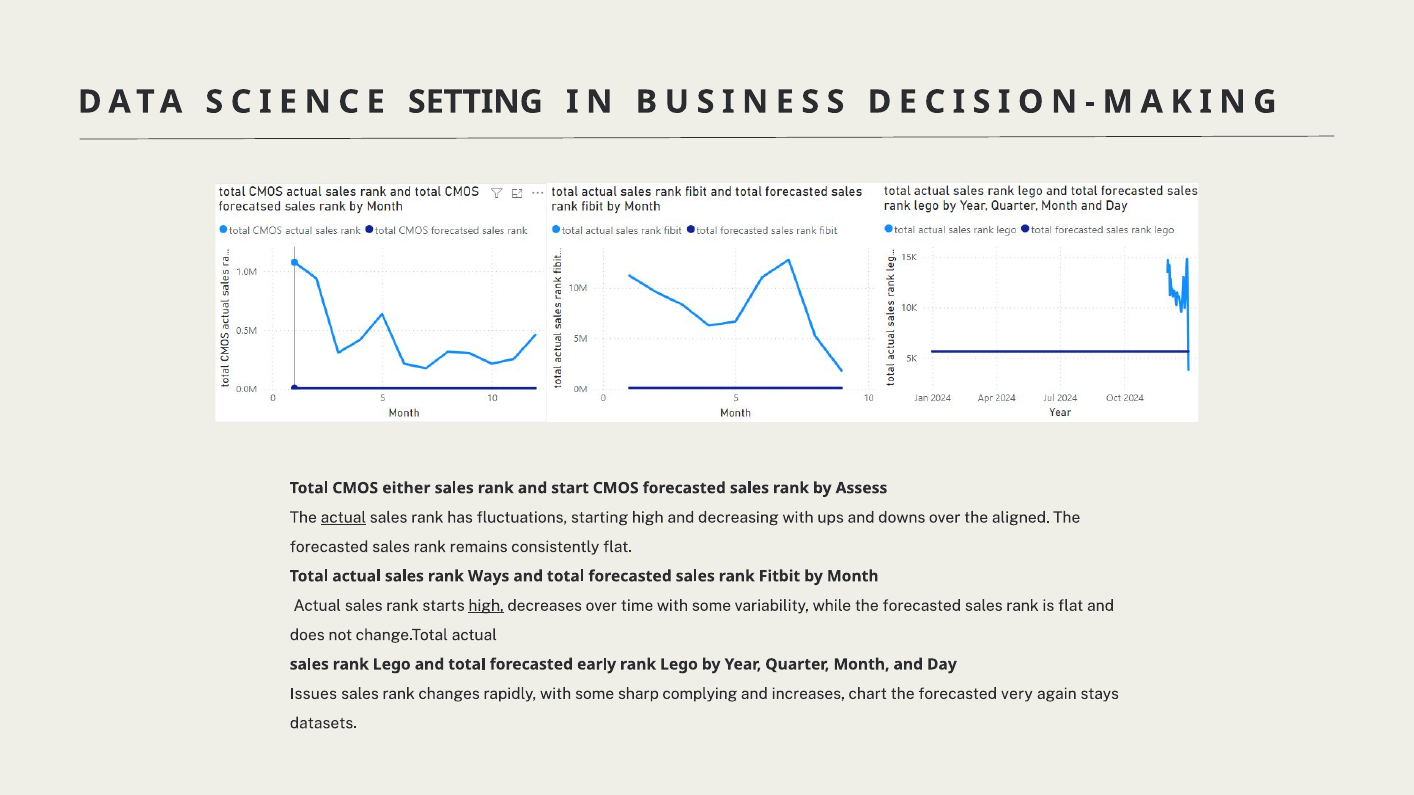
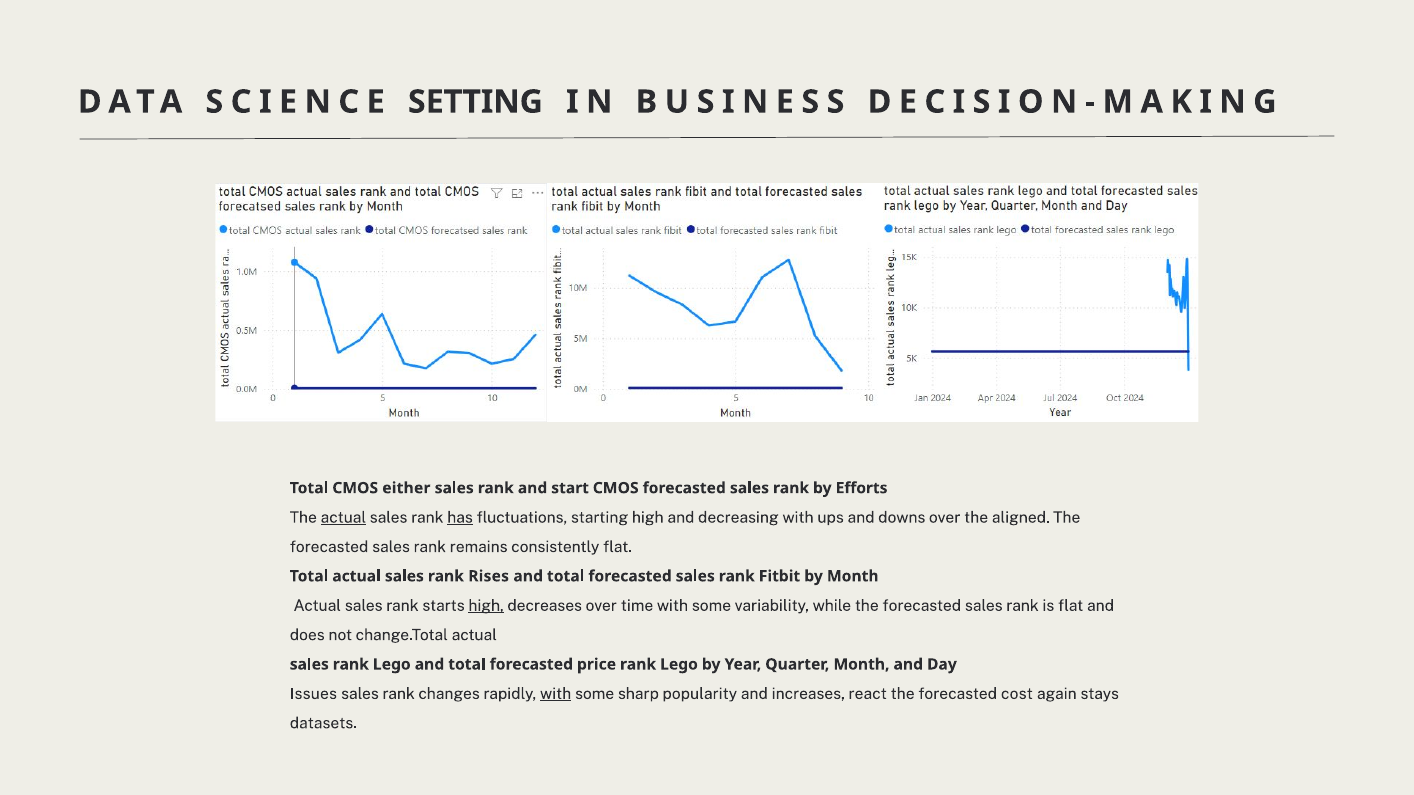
Assess: Assess -> Efforts (862, 488)
has underline: none -> present (460, 518)
Ways: Ways -> Rises (489, 576)
early: early -> price (597, 665)
with underline: none -> present (556, 694)
complying: complying -> popularity (700, 694)
chart: chart -> react (868, 694)
very: very -> cost (1017, 694)
